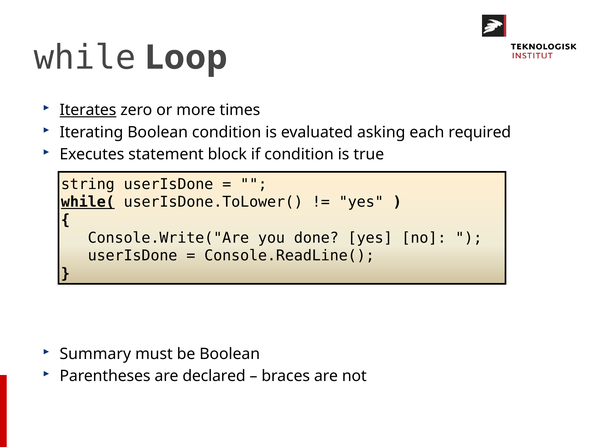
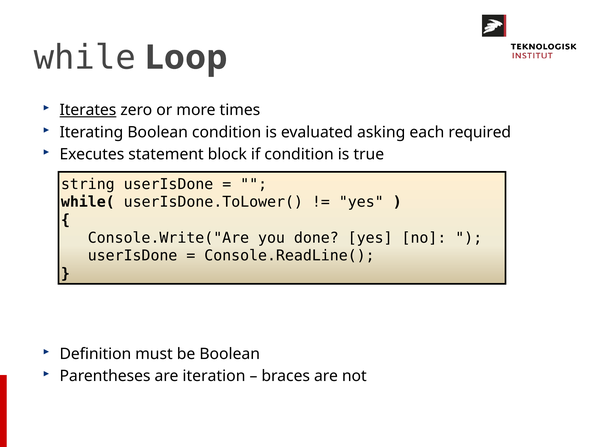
while( underline: present -> none (88, 202)
Summary: Summary -> Definition (95, 354)
declared: declared -> iteration (214, 376)
